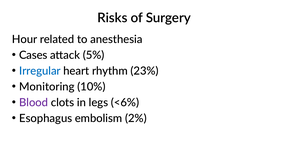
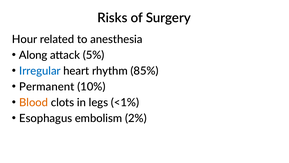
Cases: Cases -> Along (33, 55)
23%: 23% -> 85% (145, 71)
Monitoring: Monitoring -> Permanent (47, 87)
Blood colour: purple -> orange (34, 102)
<6%: <6% -> <1% (125, 102)
